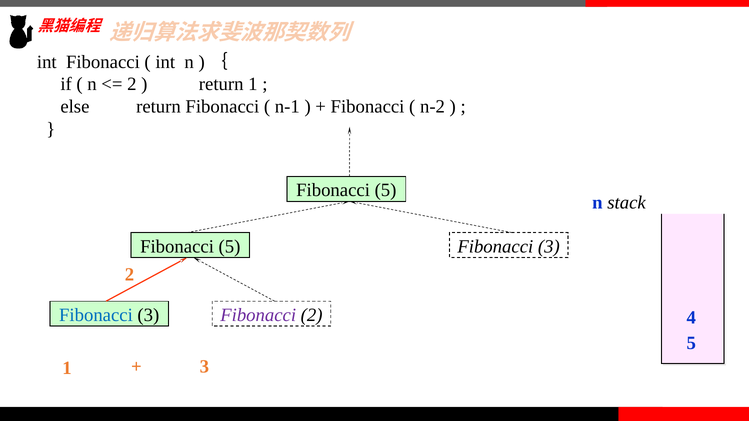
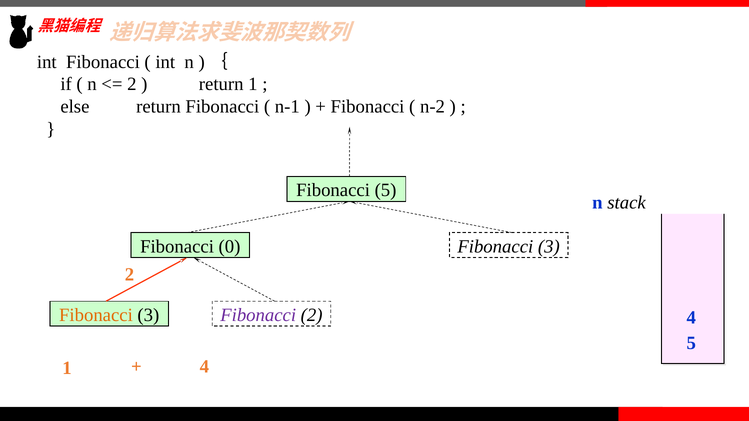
5: 5 -> 0 (230, 247)
Fibonacci colour: blue -> orange (96, 315)
1 3: 3 -> 4 (204, 367)
